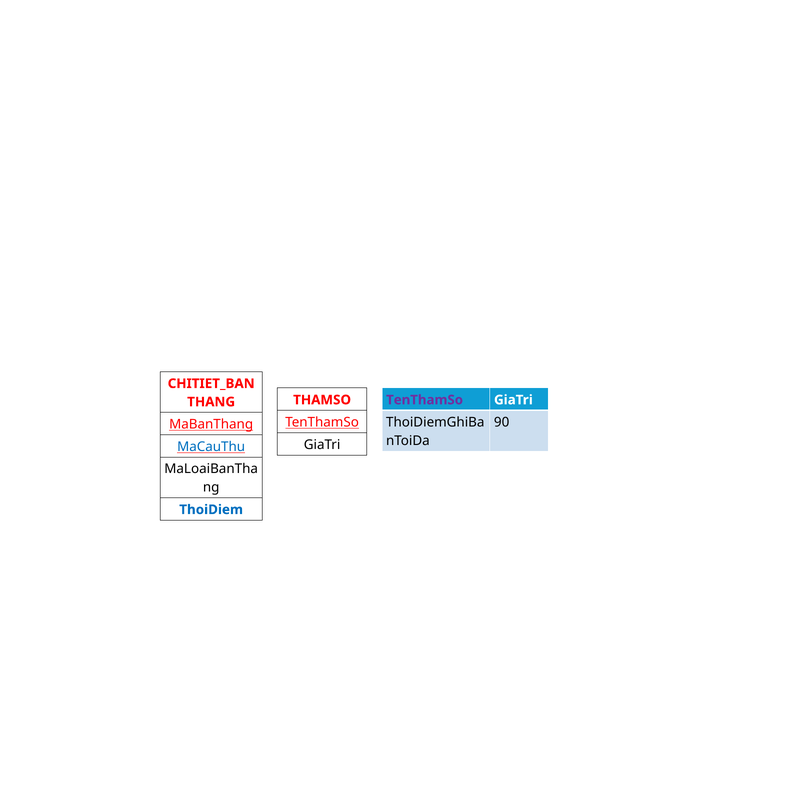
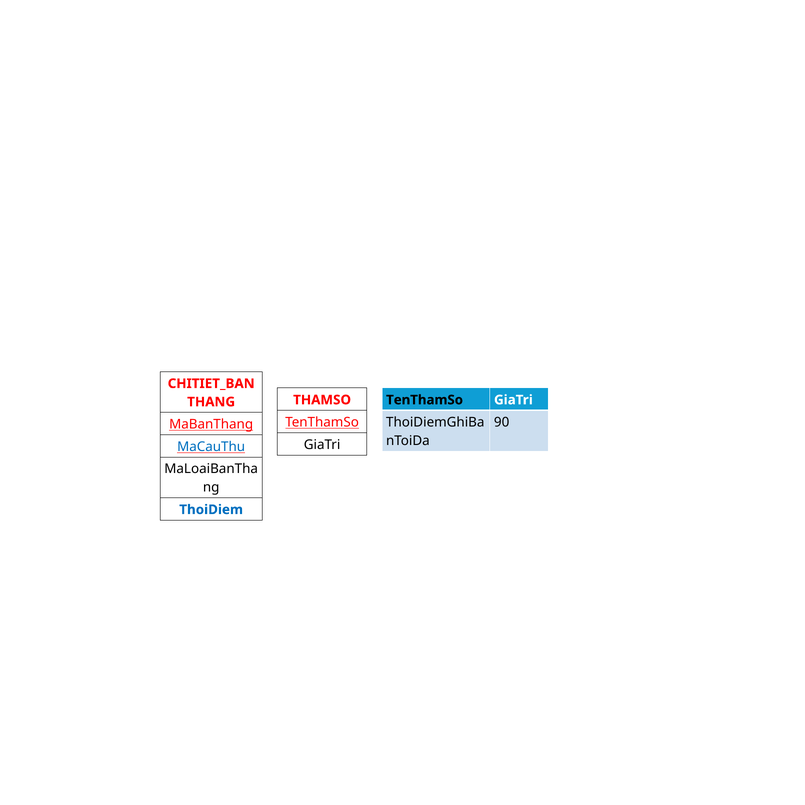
TenThamSo colour: purple -> black (425, 400)
